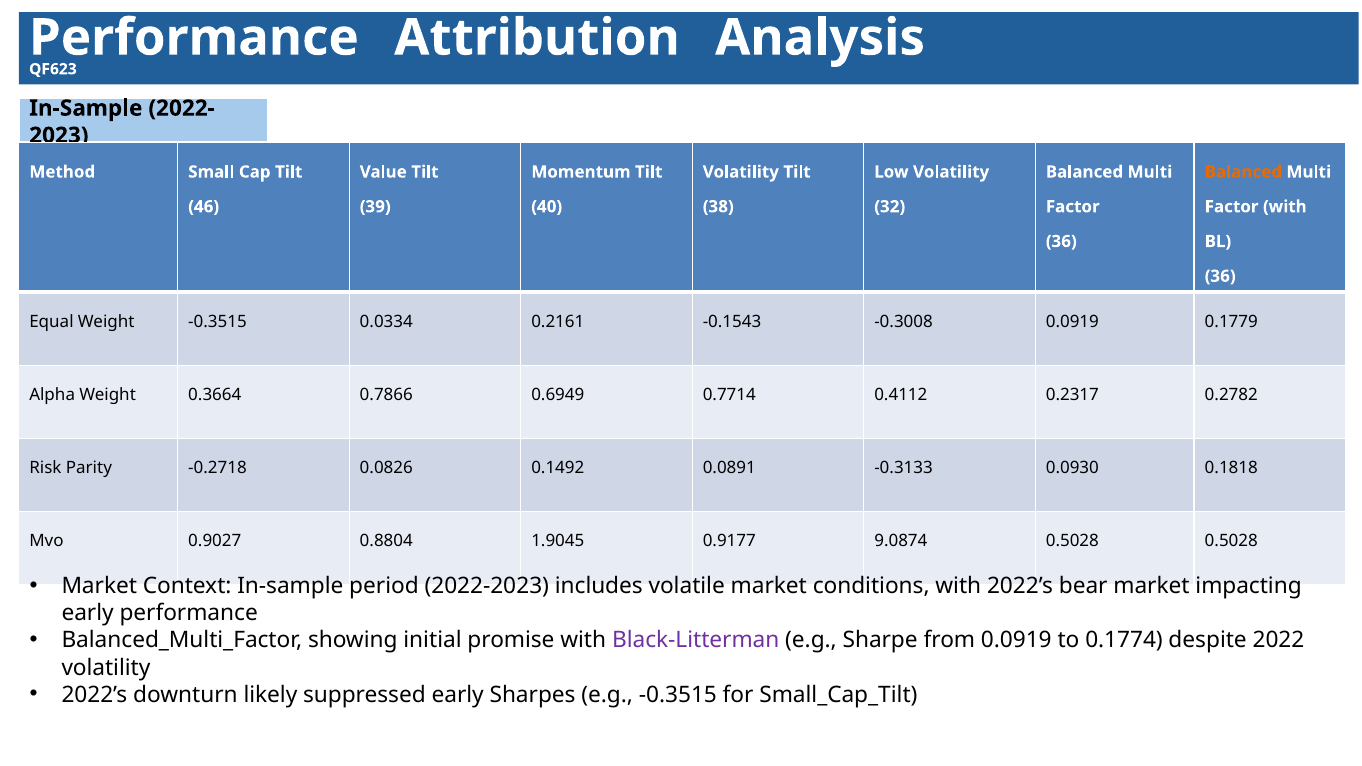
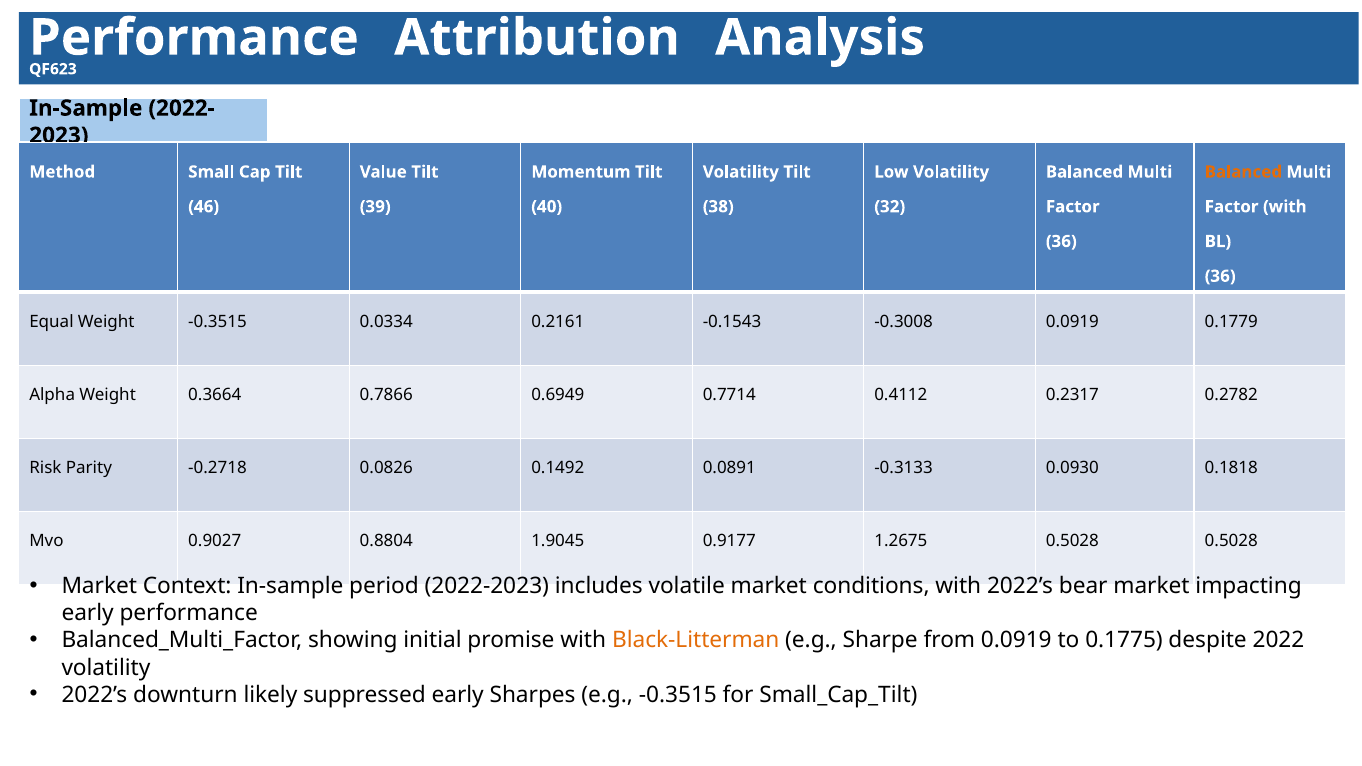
9.0874: 9.0874 -> 1.2675 (901, 541)
Black-Litterman colour: purple -> orange (696, 640)
0.1774: 0.1774 -> 0.1775 (1124, 640)
